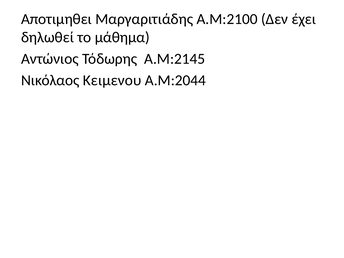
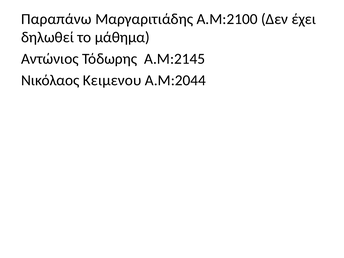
Αποτιμηθει: Αποτιμηθει -> Παραπάνω (56, 19)
